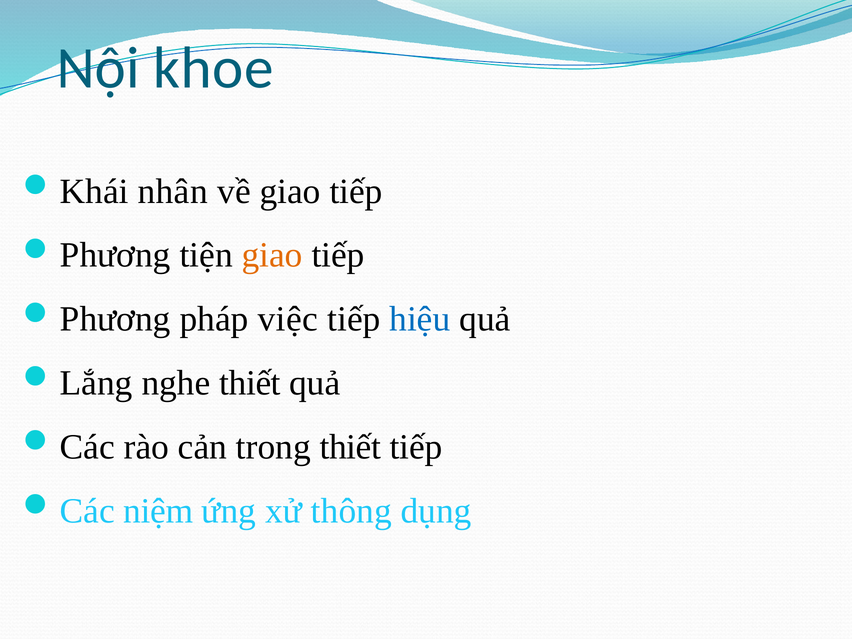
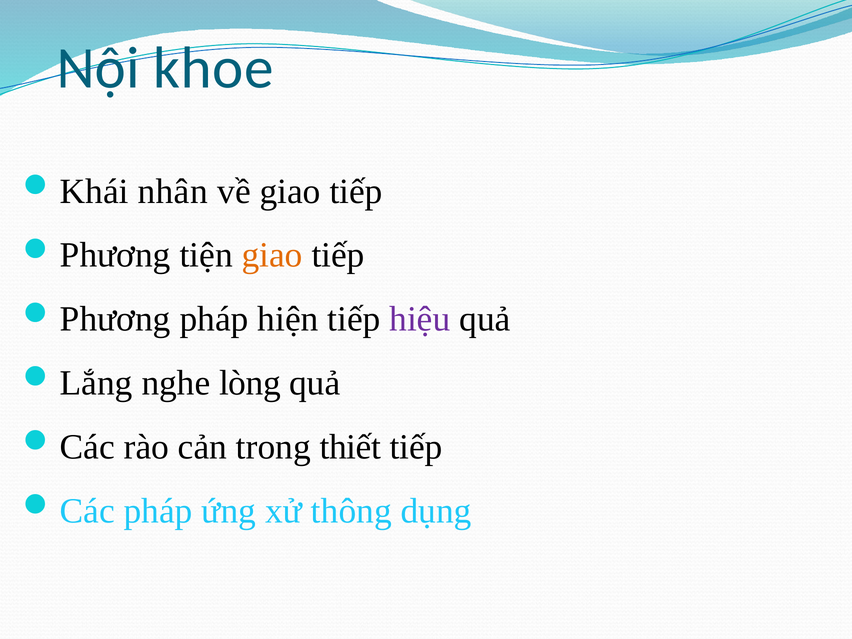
việc: việc -> hiện (288, 319)
hiệu colour: blue -> purple (420, 319)
nghe thiết: thiết -> lòng (250, 383)
niệm: niệm -> pháp (158, 511)
